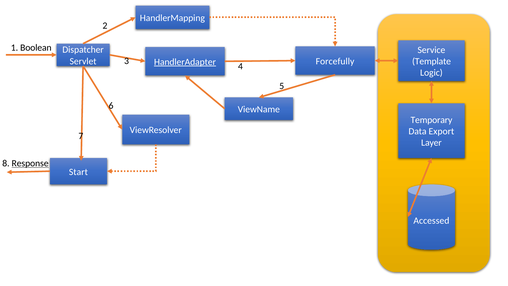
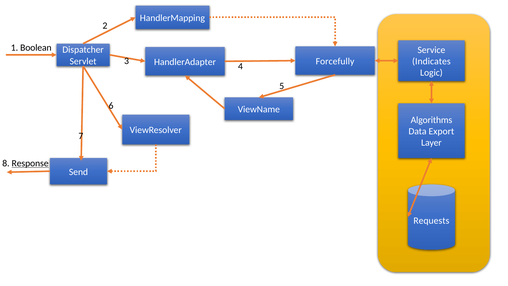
Template: Template -> Indicates (431, 61)
HandlerAdapter underline: present -> none (185, 62)
Temporary: Temporary -> Algorithms (431, 120)
Start: Start -> Send (78, 172)
Accessed: Accessed -> Requests (431, 220)
